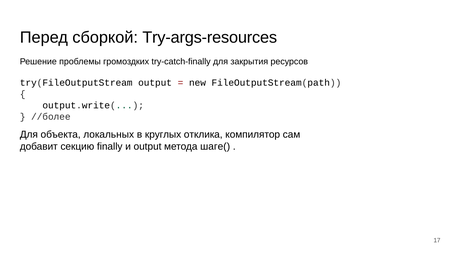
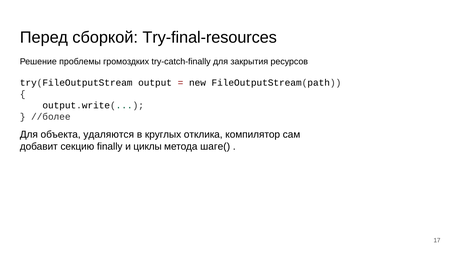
Try-args-resources: Try-args-resources -> Try-final-resources (210, 37)
локальных: локальных -> удаляются (109, 134)
и output: output -> циклы (148, 146)
